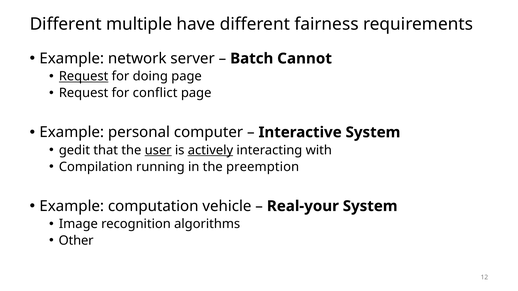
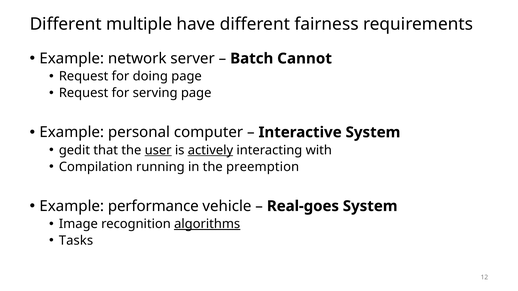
Request underline: present -> none (84, 76)
conflict: conflict -> serving (155, 93)
computation: computation -> performance (153, 206)
Real-your: Real-your -> Real-goes (303, 206)
algorithms underline: none -> present (207, 224)
Other: Other -> Tasks (76, 241)
